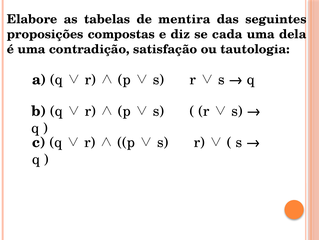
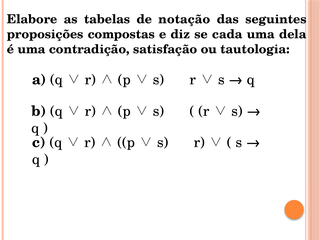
mentira: mentira -> notação (184, 19)
